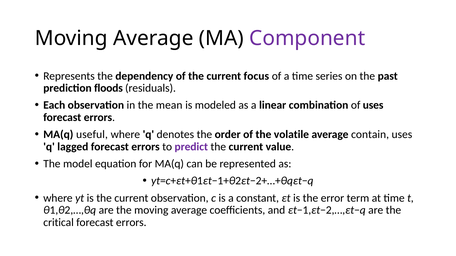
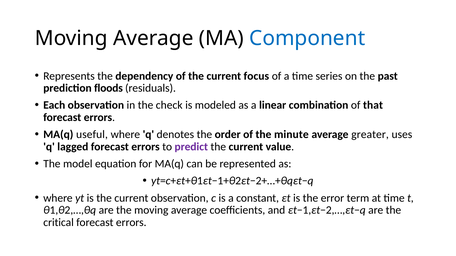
Component colour: purple -> blue (307, 38)
mean: mean -> check (169, 105)
of uses: uses -> that (373, 105)
volatile: volatile -> minute (291, 135)
contain: contain -> greater (370, 135)
